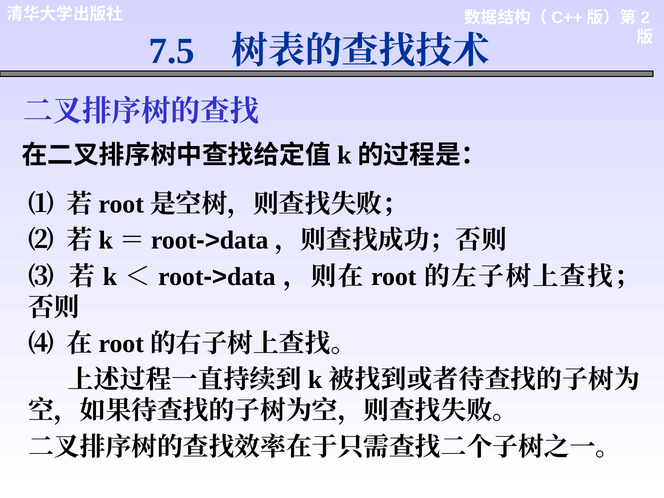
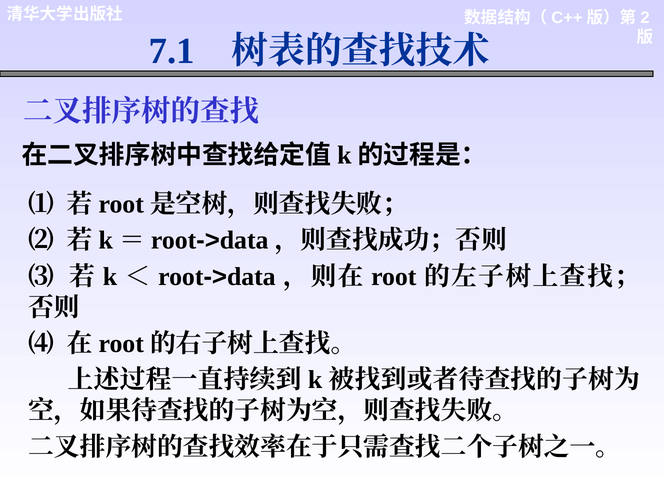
7.5: 7.5 -> 7.1 (172, 51)
